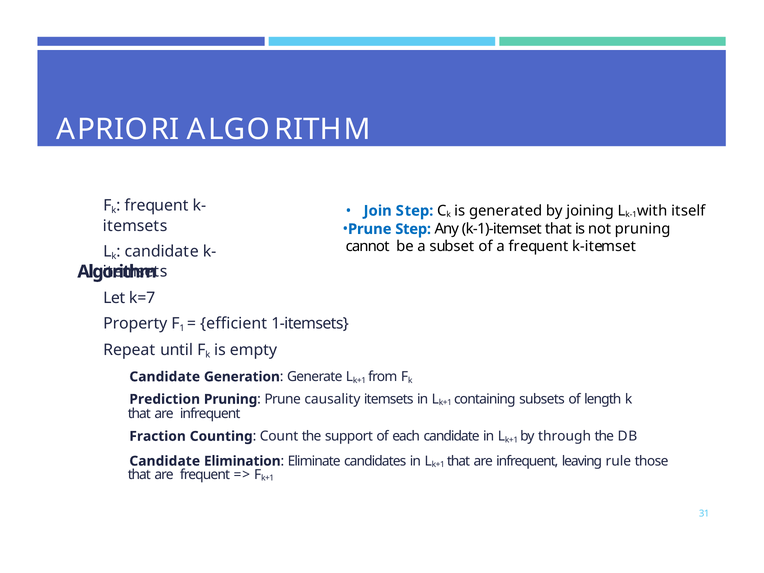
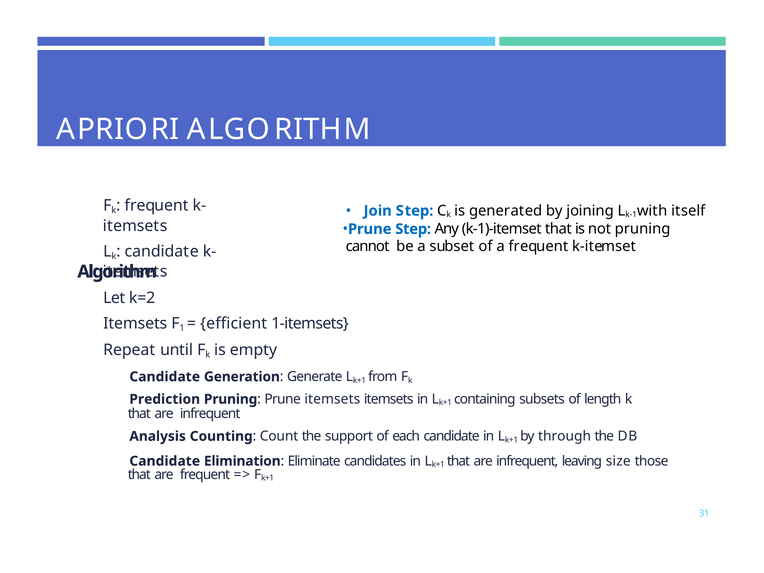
k=7: k=7 -> k=2 (142, 298)
Property: Property -> Itemsets (135, 323)
Prune causality: causality -> itemsets (332, 399)
Fraction: Fraction -> Analysis (158, 436)
rule: rule -> size (618, 461)
